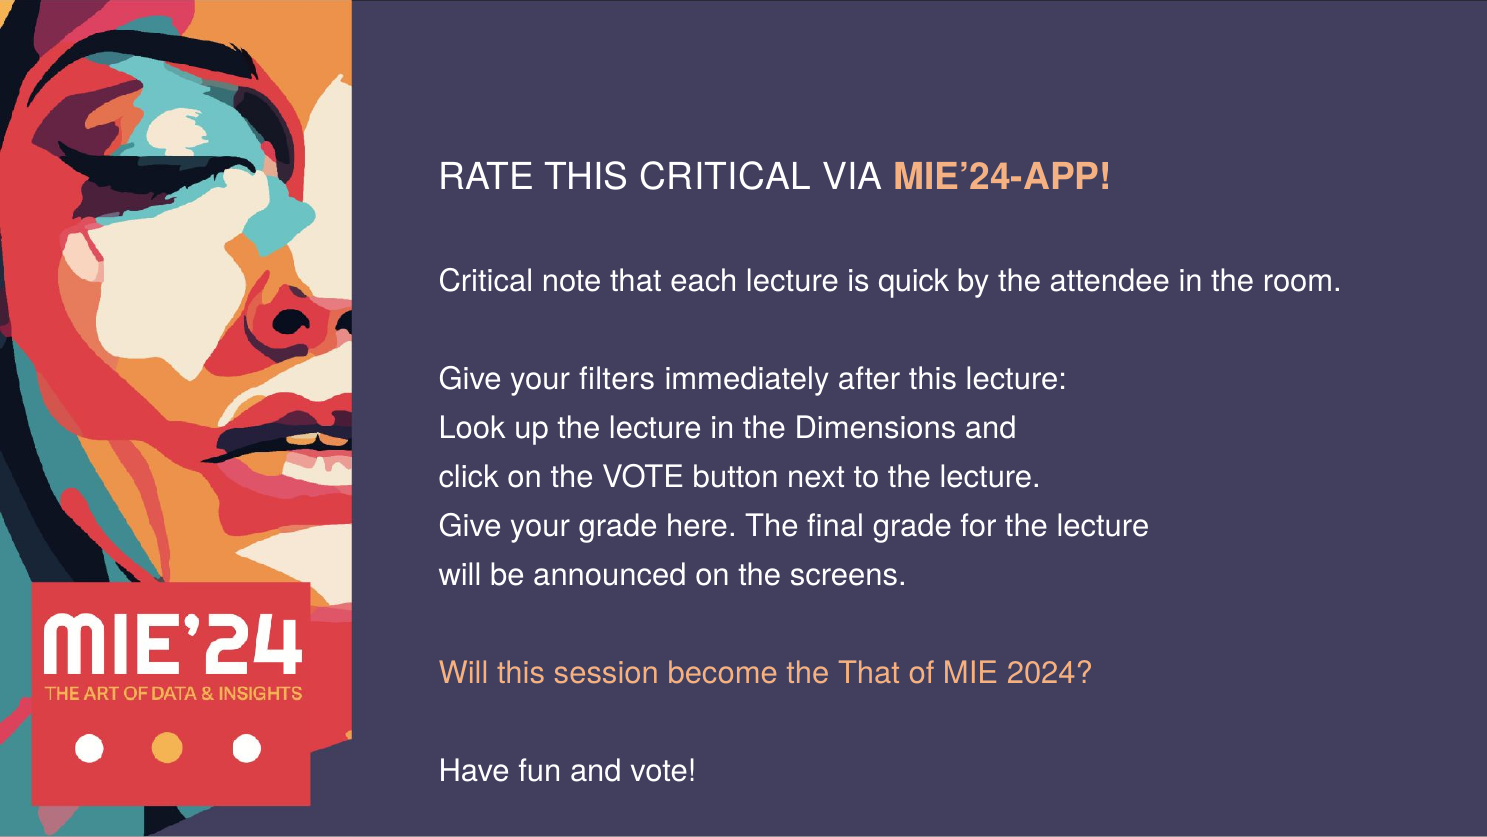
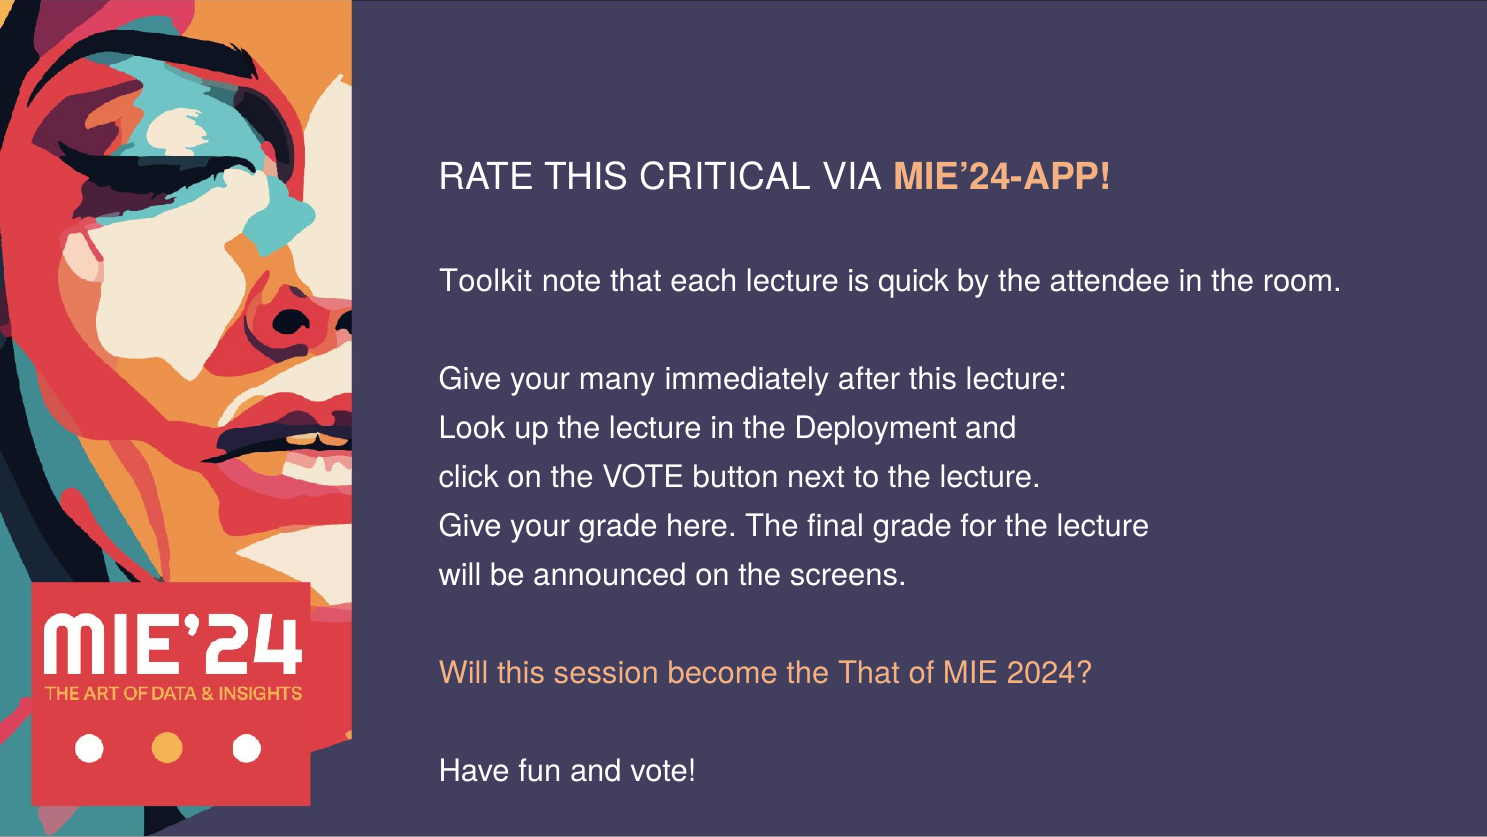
Critical: Critical -> Toolkit (486, 281)
filters: filters -> many (617, 379)
Dimensions: Dimensions -> Deployment (876, 428)
